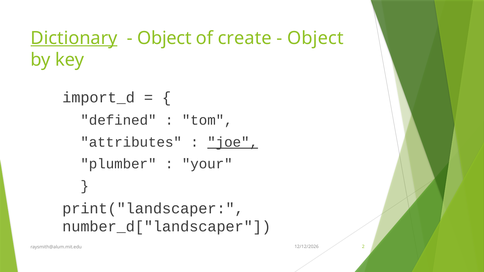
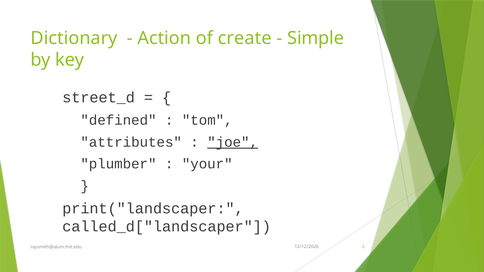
Dictionary underline: present -> none (74, 38)
Object: Object -> Action (164, 38)
Object: Object -> Simple (316, 38)
import_d: import_d -> street_d (99, 98)
number_d["landscaper: number_d["landscaper -> called_d["landscaper (167, 227)
